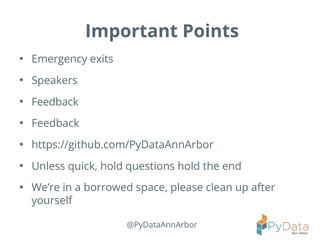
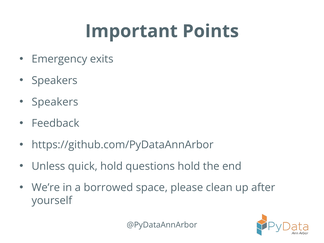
Feedback: Feedback -> Speakers (55, 102)
